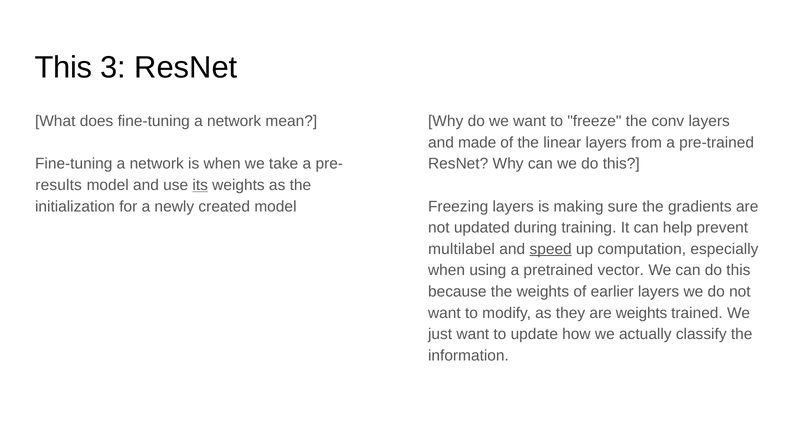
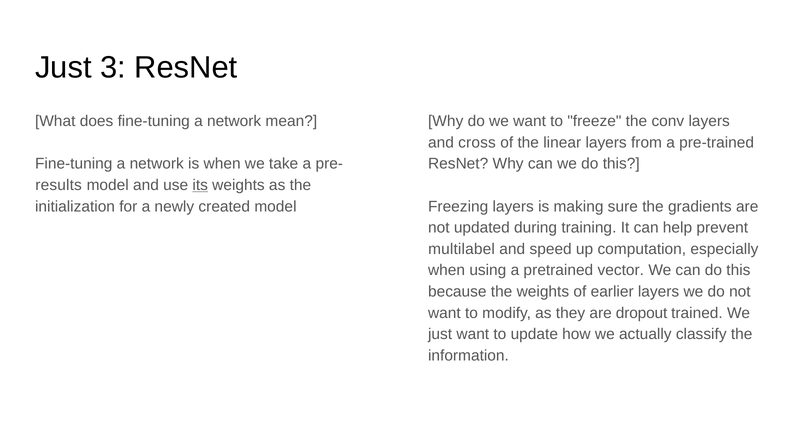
This: This -> Just (63, 67)
made: made -> cross (477, 143)
speed underline: present -> none (551, 249)
are weights: weights -> dropout (642, 313)
